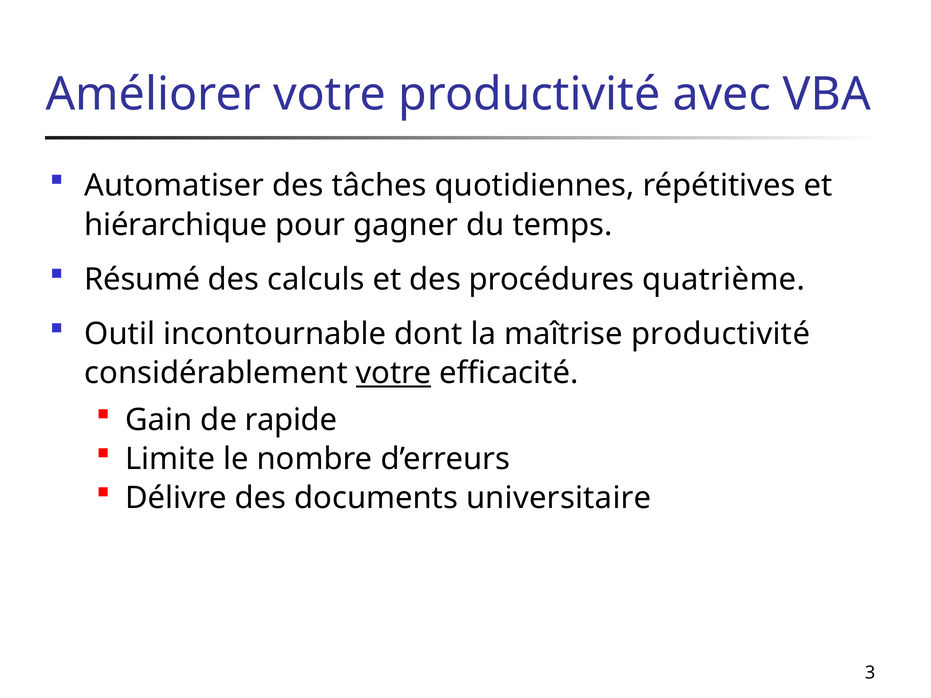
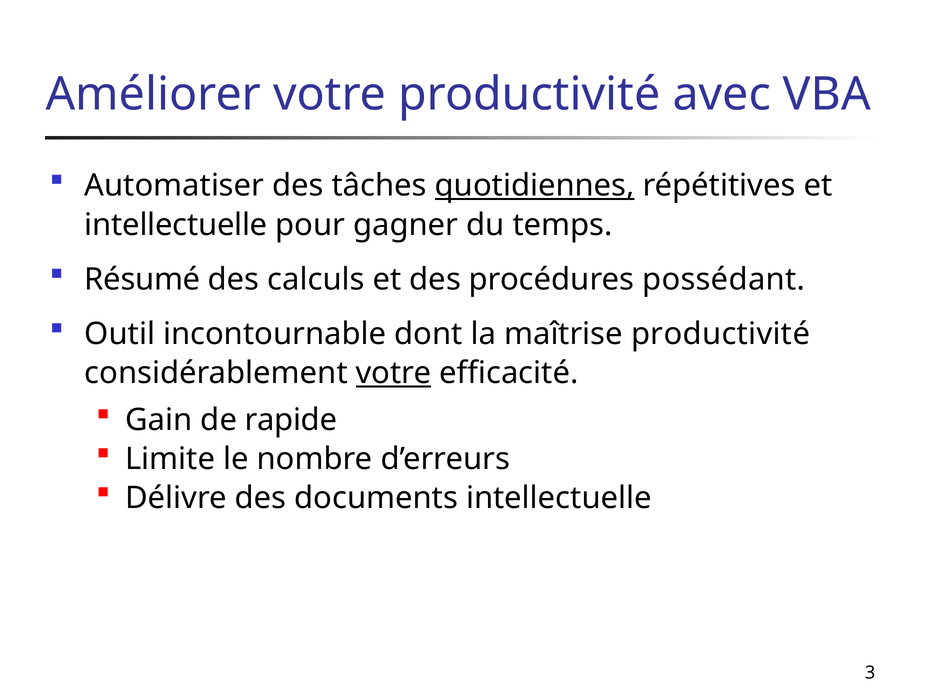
quotidiennes underline: none -> present (535, 186)
hiérarchique: hiérarchique -> intellectuelle (176, 225)
quatrième: quatrième -> possédant (724, 279)
documents universitaire: universitaire -> intellectuelle (559, 498)
